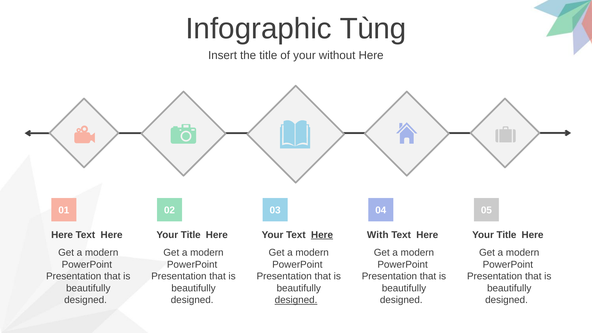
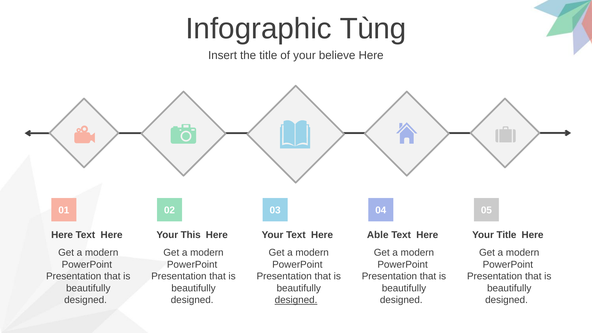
without: without -> believe (337, 55)
Title: Title -> This (191, 235)
Here underline: present -> none (322, 235)
With: With -> Able (378, 235)
